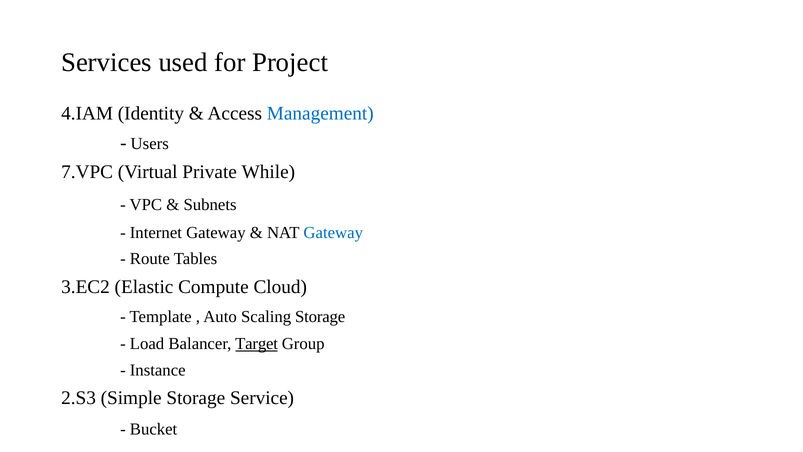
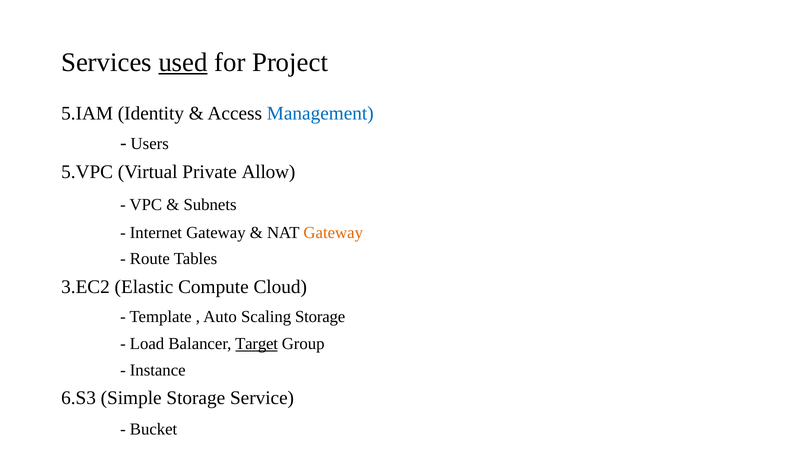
used underline: none -> present (183, 62)
4.IAM: 4.IAM -> 5.IAM (87, 113)
7.VPC: 7.VPC -> 5.VPC (87, 172)
While: While -> Allow (268, 172)
Gateway colour: blue -> orange (333, 232)
2.S3: 2.S3 -> 6.S3 (79, 398)
